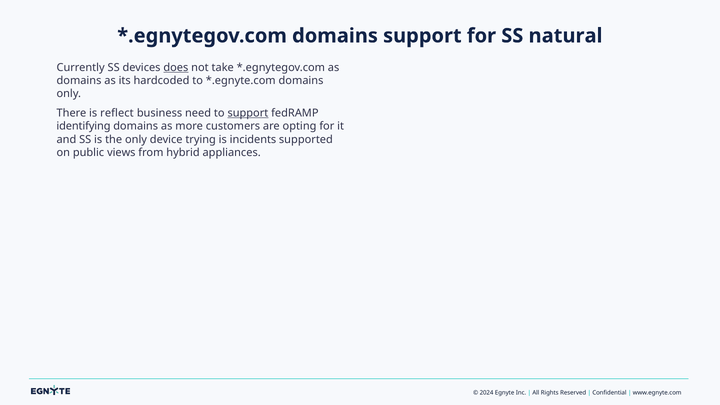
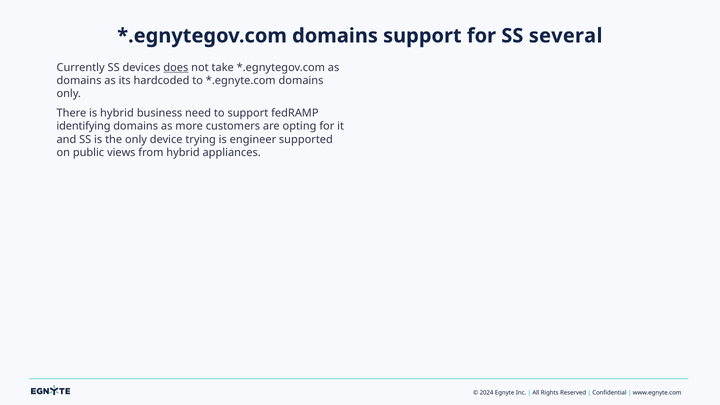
natural: natural -> several (566, 36)
is reflect: reflect -> hybrid (117, 113)
support underline: present -> none (248, 113)
incidents: incidents -> engineer (253, 139)
